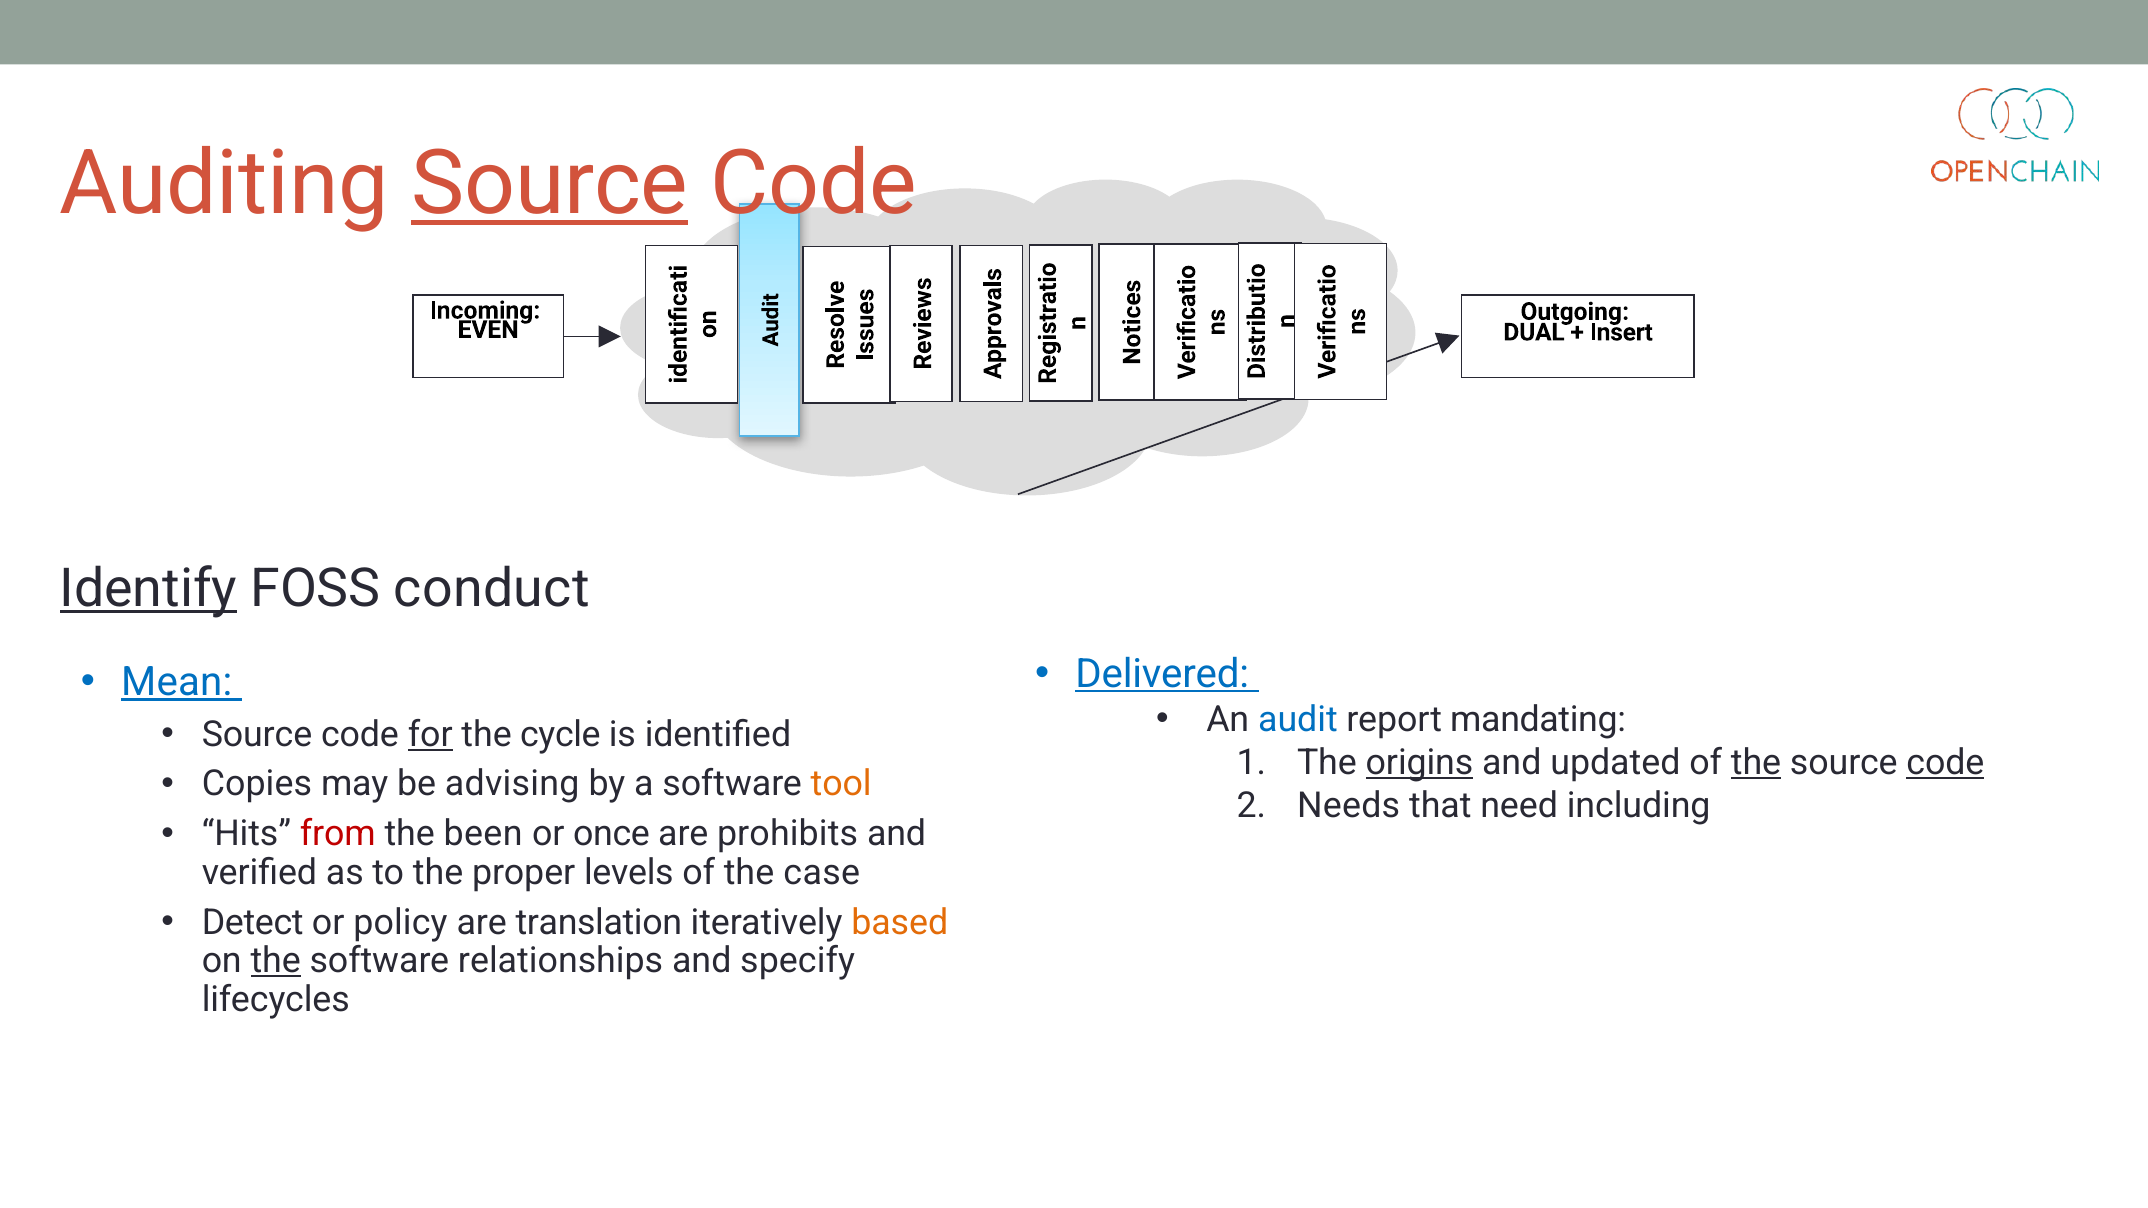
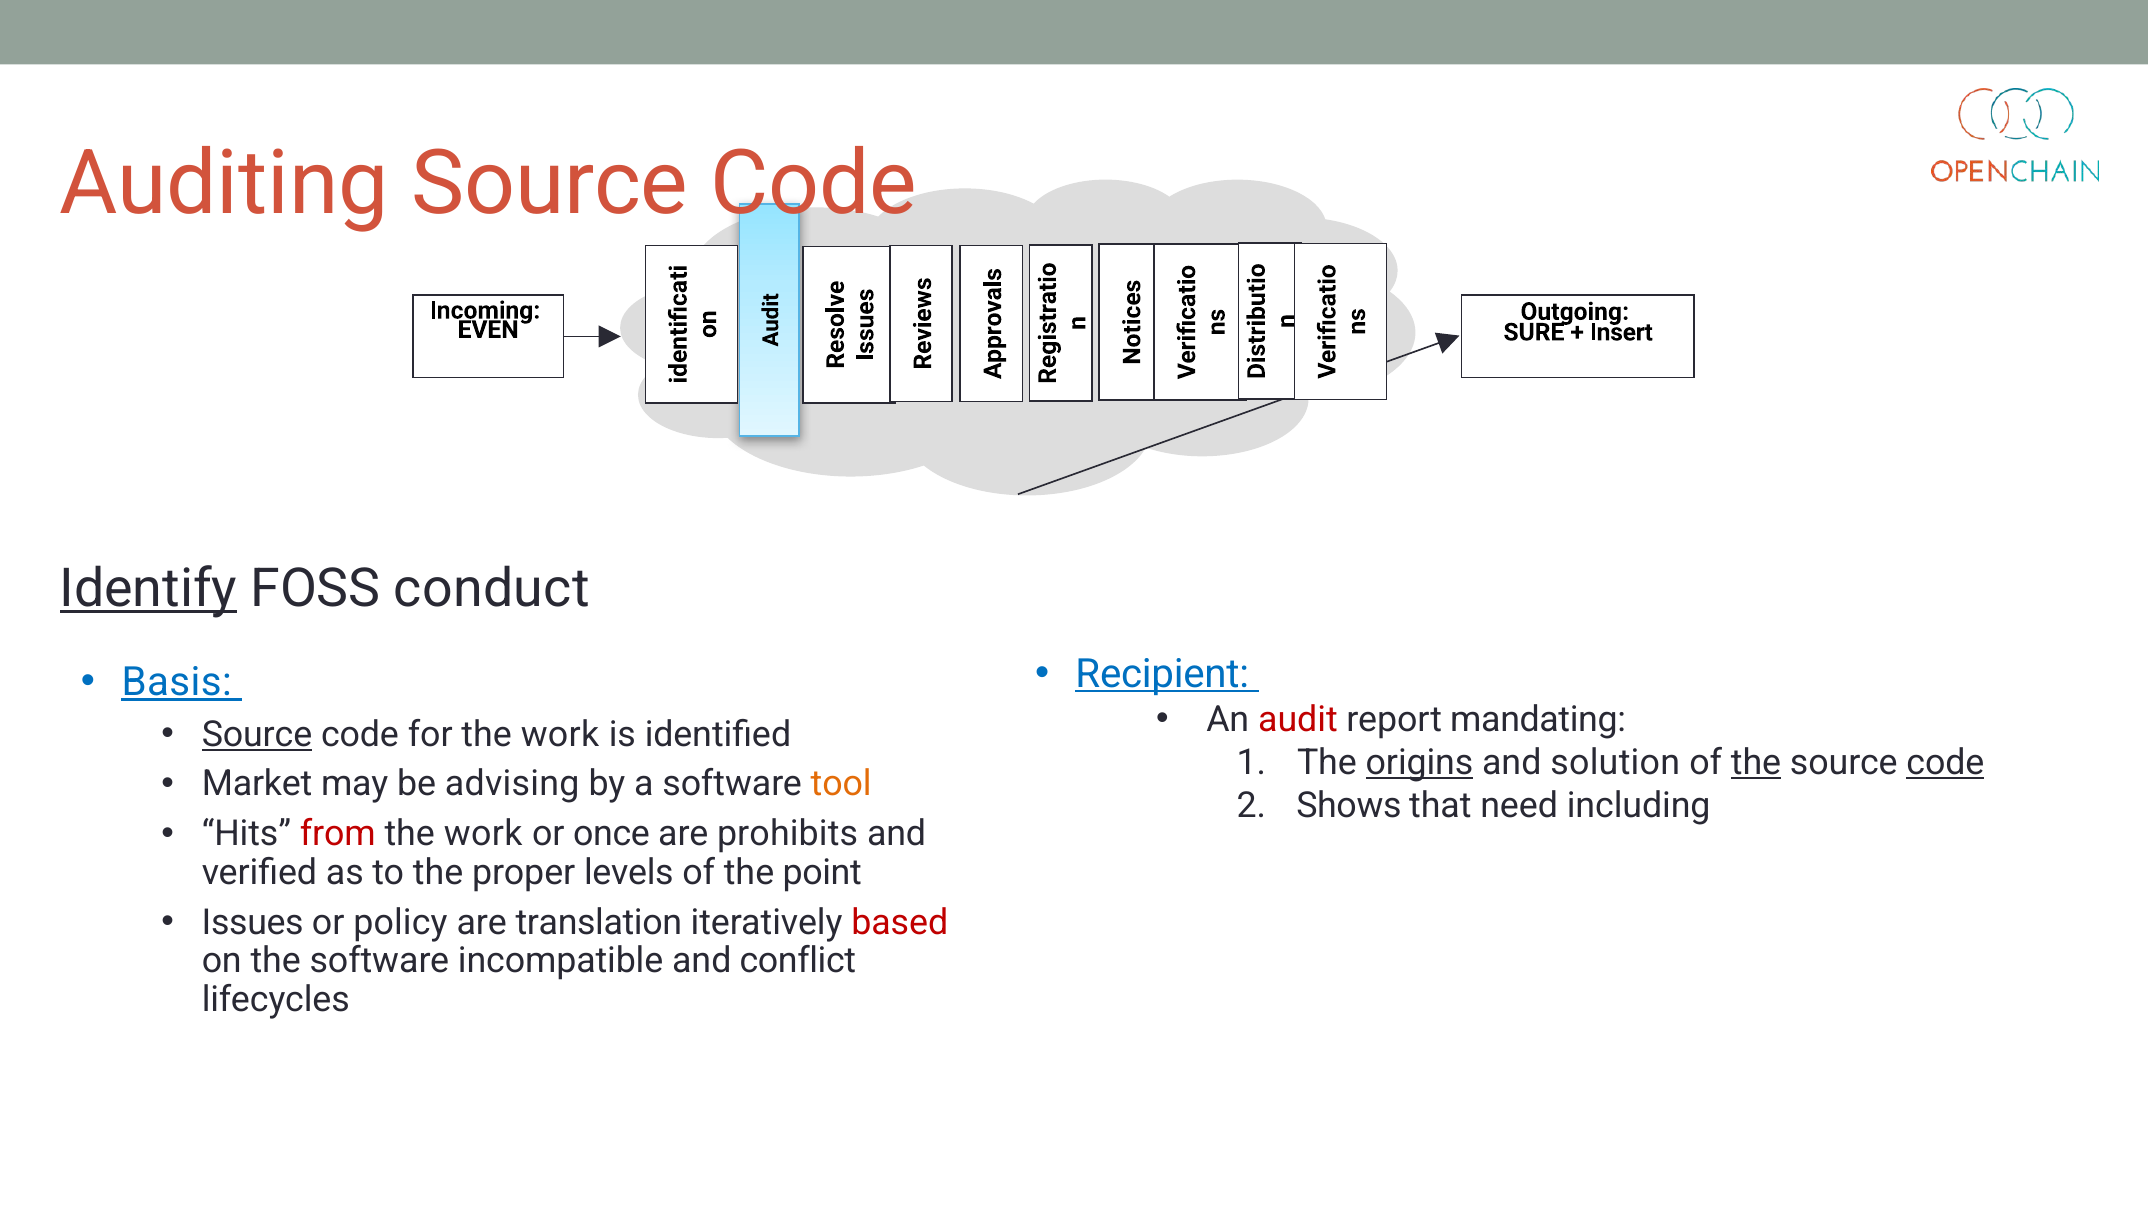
Source underline: present -> none (550, 184)
DUAL: DUAL -> SURE (1534, 332)
Delivered: Delivered -> Recipient (1162, 674)
Mean: Mean -> Basis (177, 682)
audit colour: blue -> red (1298, 720)
Source underline: none -> present (257, 735)
for underline: present -> none (430, 735)
cycle: cycle -> work (560, 735)
updated: updated -> solution (1615, 763)
Copies: Copies -> Market (257, 784)
Needs: Needs -> Shows (1349, 806)
been: been -> work (483, 834)
case: case -> point (822, 873)
Detect: Detect -> Issues (253, 923)
based colour: orange -> red (900, 923)
the underline: present -> none (276, 961)
relationships: relationships -> incompatible (561, 961)
specify: specify -> conflict (798, 961)
